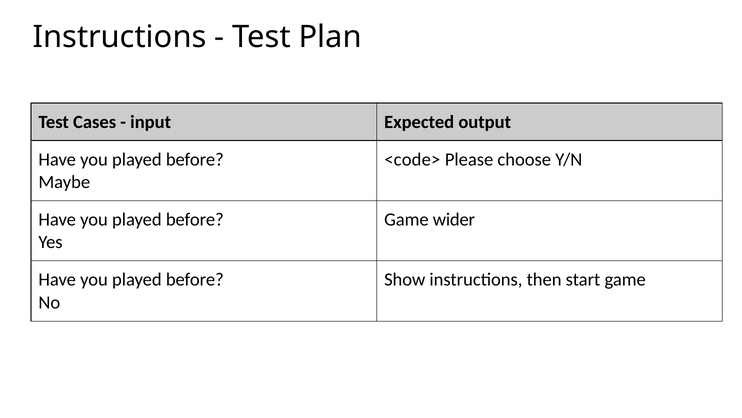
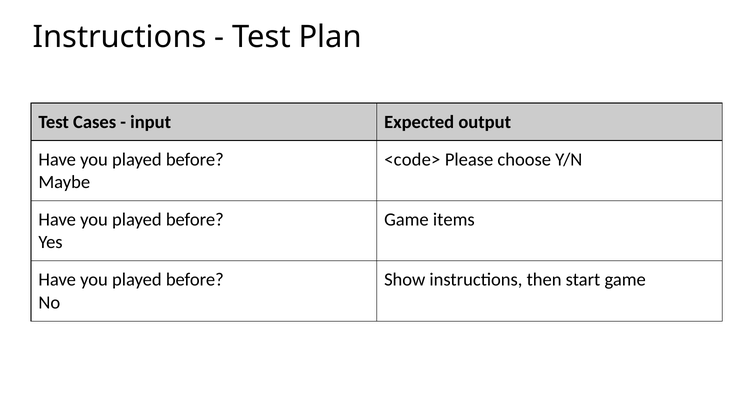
wider: wider -> items (454, 219)
